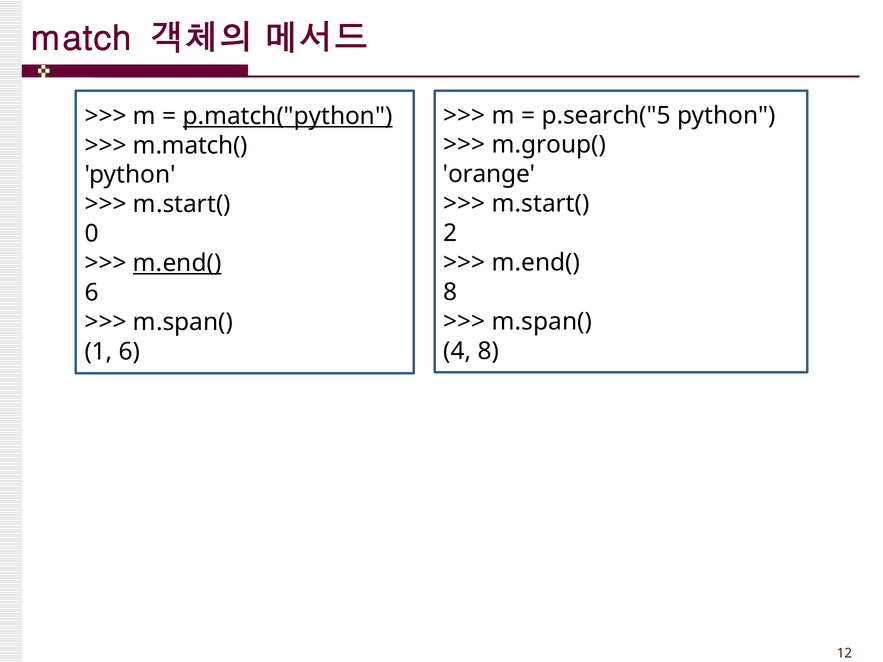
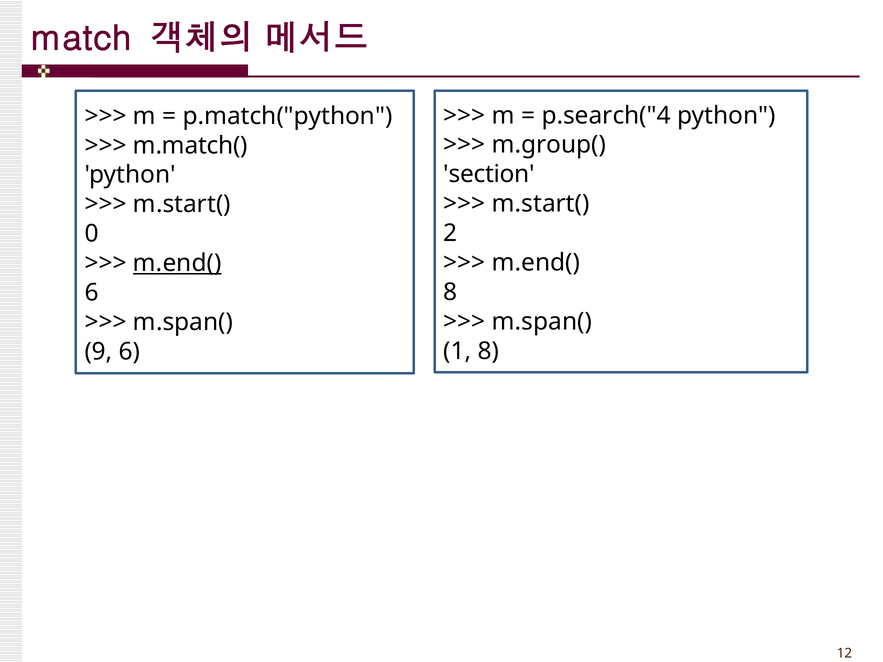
p.search("5: p.search("5 -> p.search("4 (606, 115)
p.match("python underline: present -> none (288, 116)
orange: orange -> section (489, 174)
4: 4 -> 1 (457, 351)
1: 1 -> 9 (99, 352)
